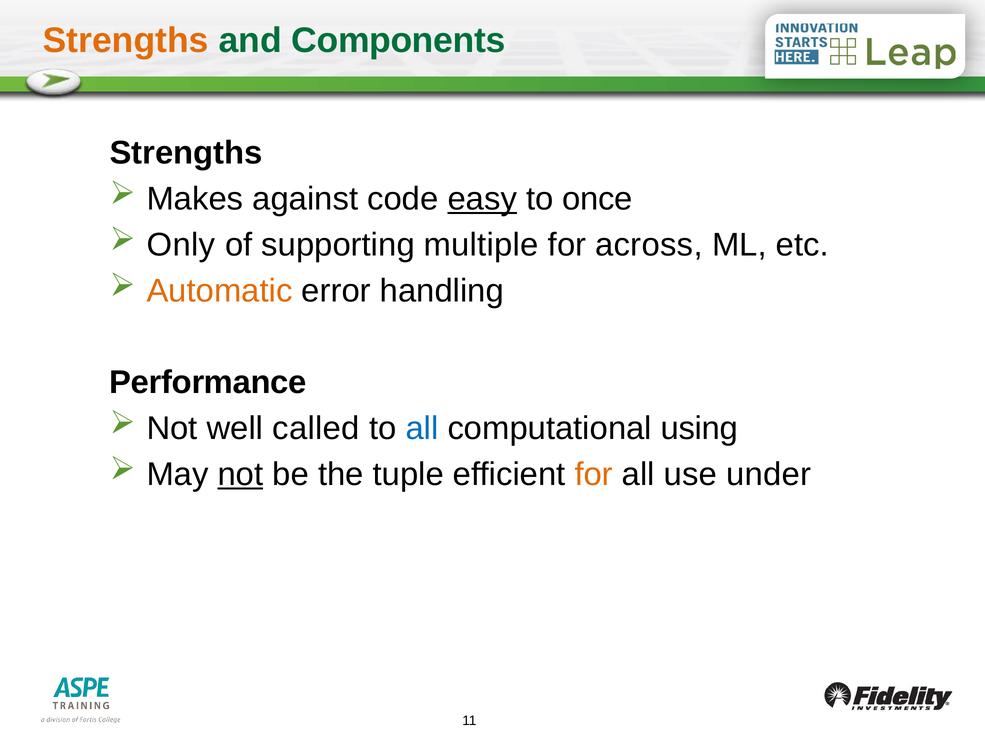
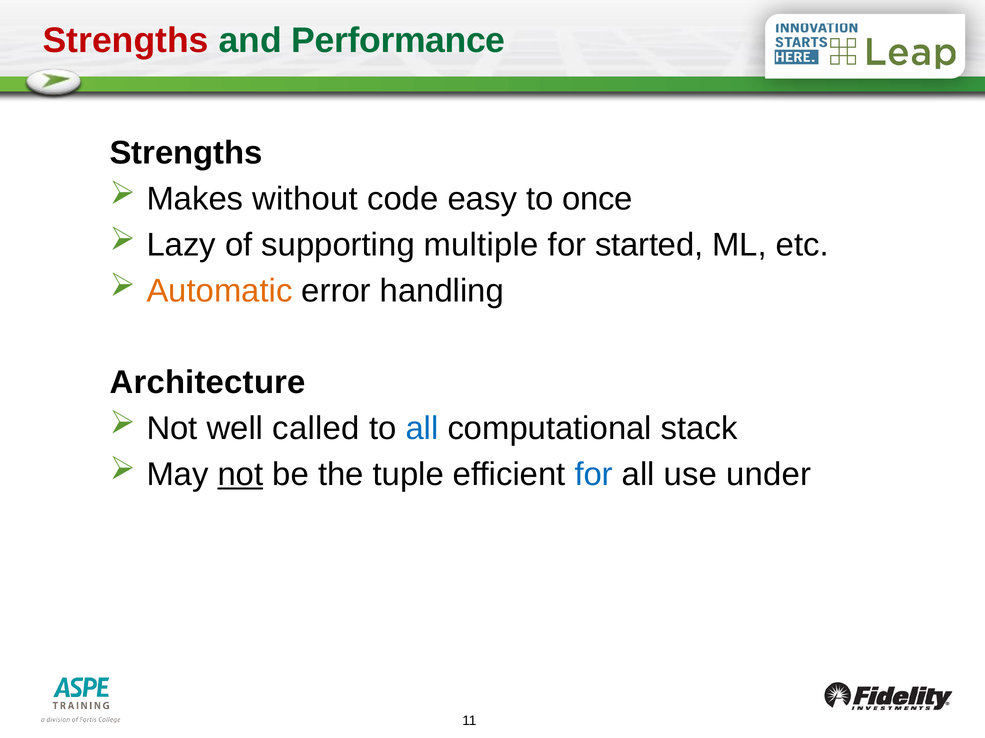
Strengths colour: orange -> red (126, 40)
Components: Components -> Performance (398, 40)
against: against -> without (305, 199)
easy underline: present -> none (482, 199)
Only: Only -> Lazy (181, 245)
across: across -> started (649, 245)
Performance: Performance -> Architecture (208, 383)
using: using -> stack (699, 429)
for colour: orange -> blue (594, 475)
